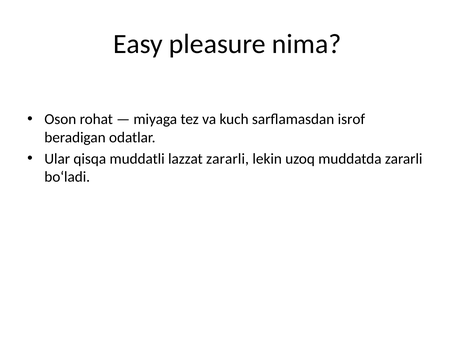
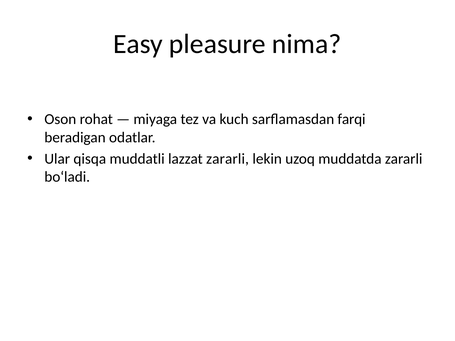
isrof: isrof -> farqi (351, 119)
